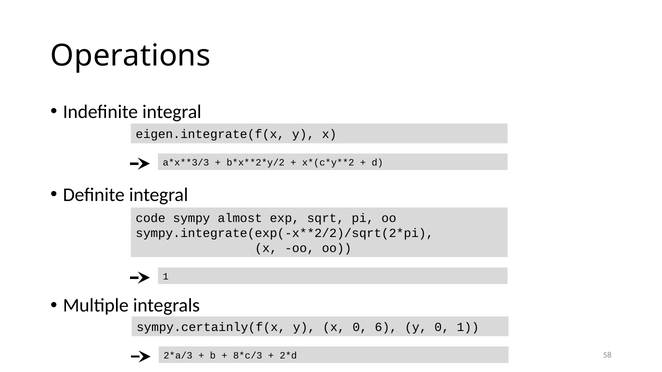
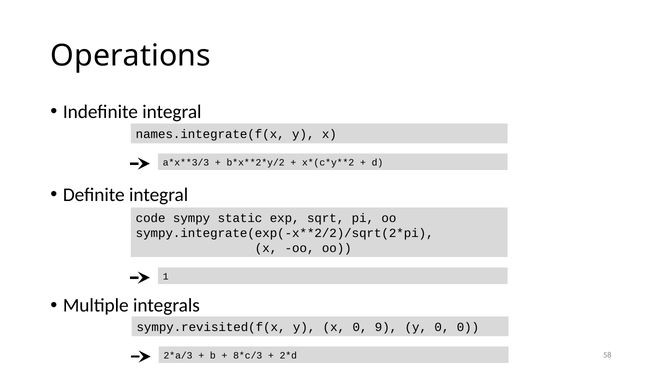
eigen.integrate(f(x: eigen.integrate(f(x -> names.integrate(f(x (210, 134)
almost: almost -> static (240, 219)
sympy.certainly(f(x: sympy.certainly(f(x -> sympy.revisited(f(x (211, 328)
6: 6 -> 9 (386, 328)
0 1: 1 -> 0 (468, 328)
